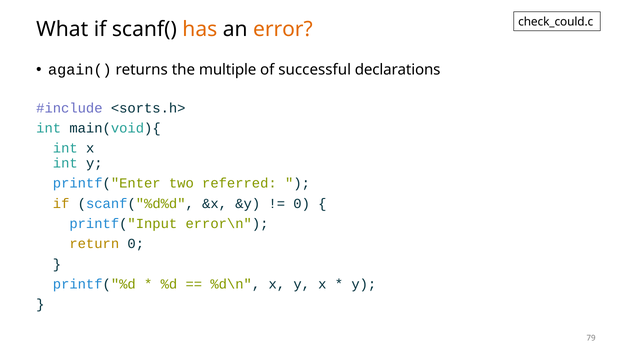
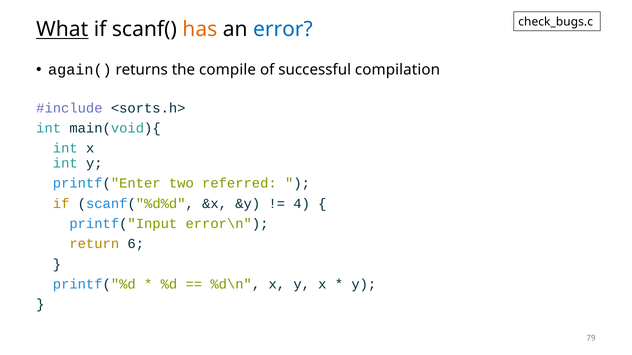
check_could.c: check_could.c -> check_bugs.c (556, 22)
What underline: none -> present (62, 29)
error colour: orange -> blue (283, 29)
multiple: multiple -> compile (228, 70)
declarations: declarations -> compilation (397, 70)
0: 0 -> 4 (302, 204)
return 0: 0 -> 6 (136, 244)
